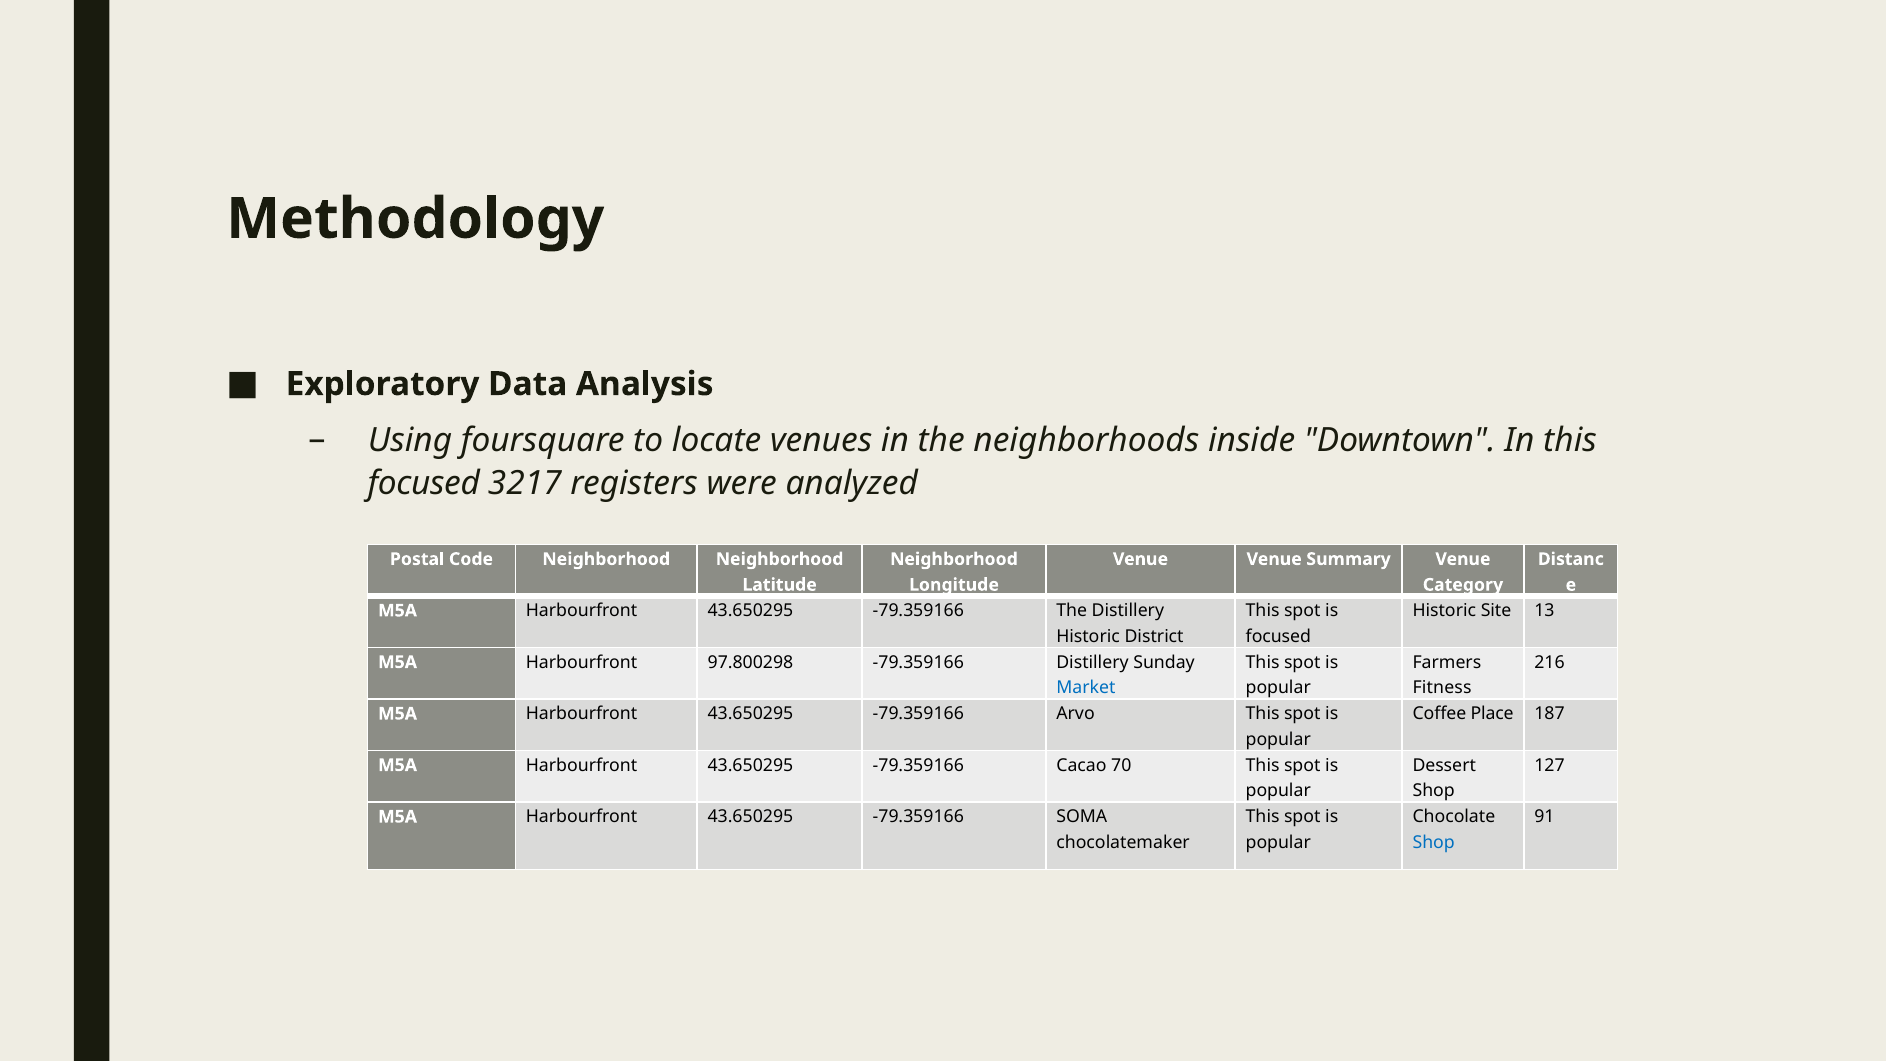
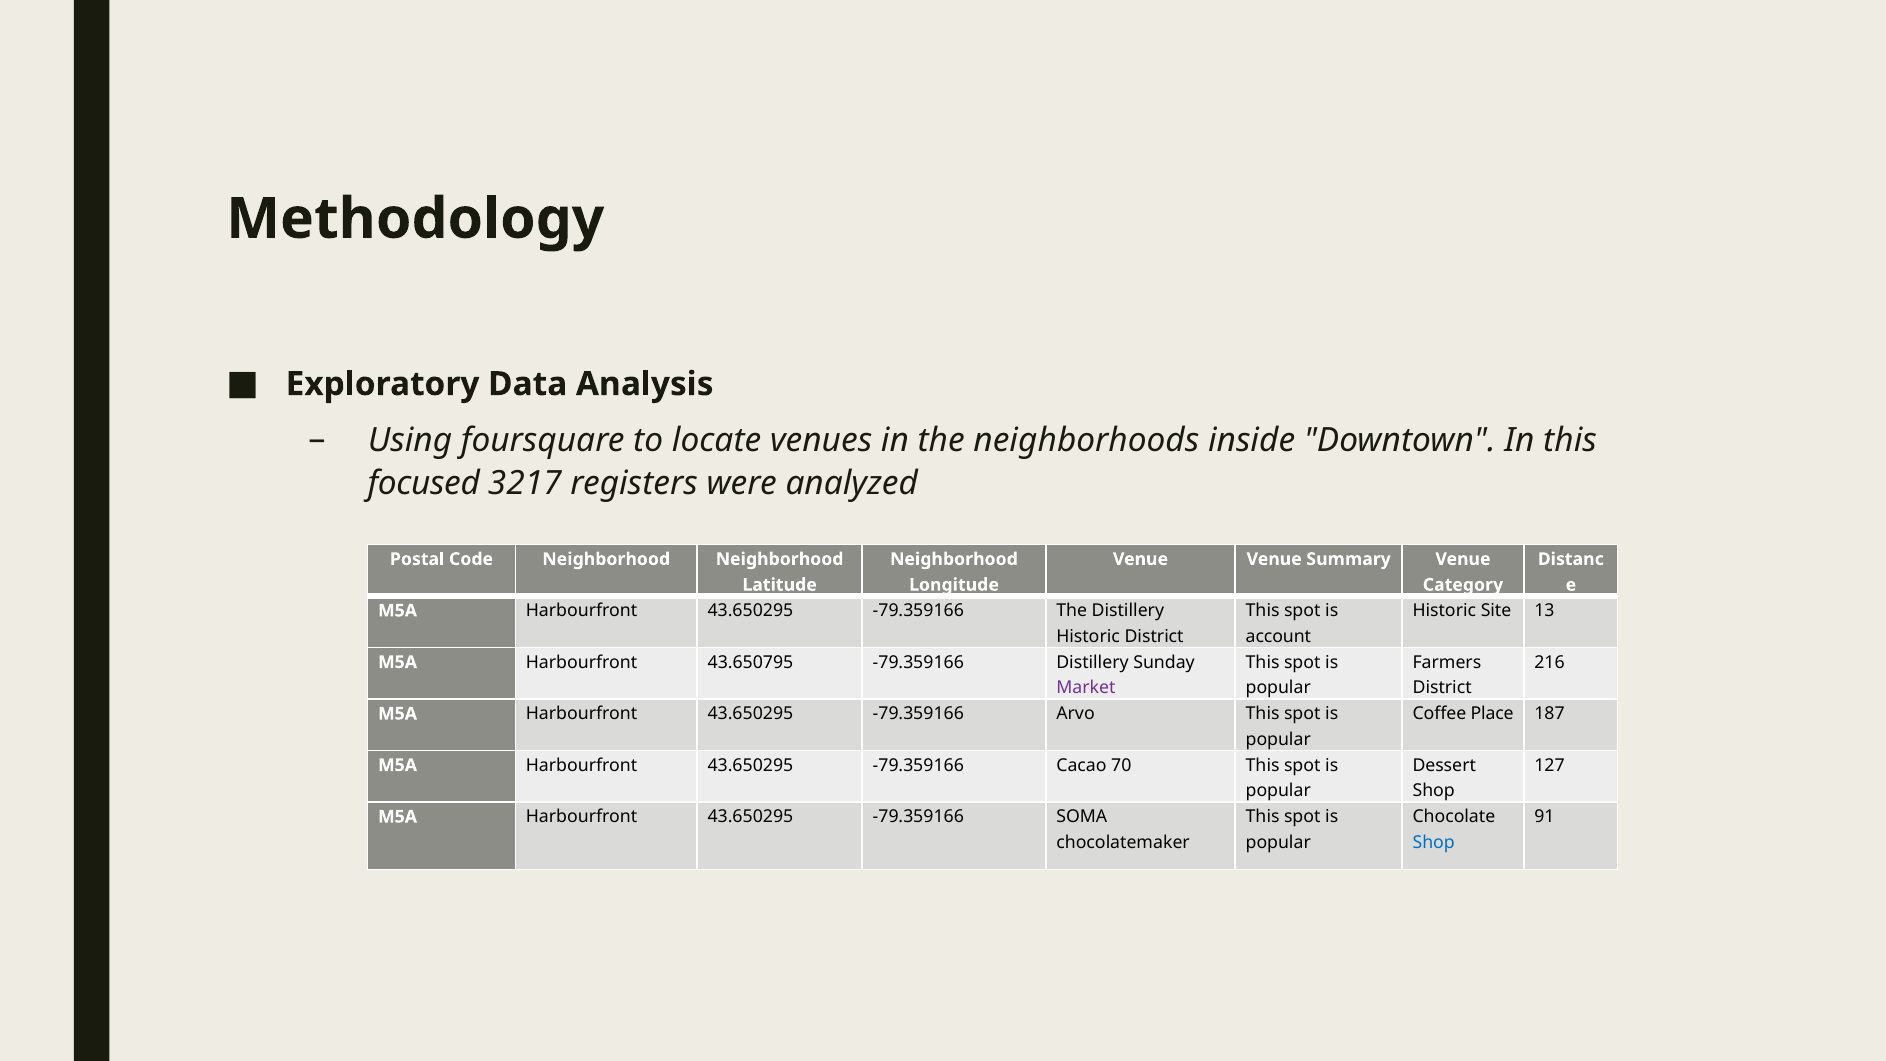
focused: focused -> account (1278, 636)
97.800298: 97.800298 -> 43.650795 (750, 662)
Market colour: blue -> purple (1086, 688)
Fitness: Fitness -> District (1442, 688)
